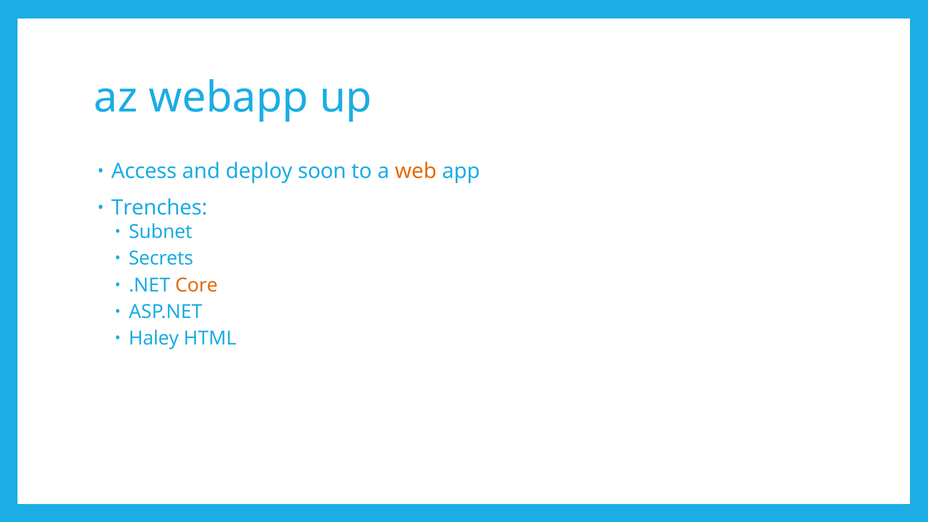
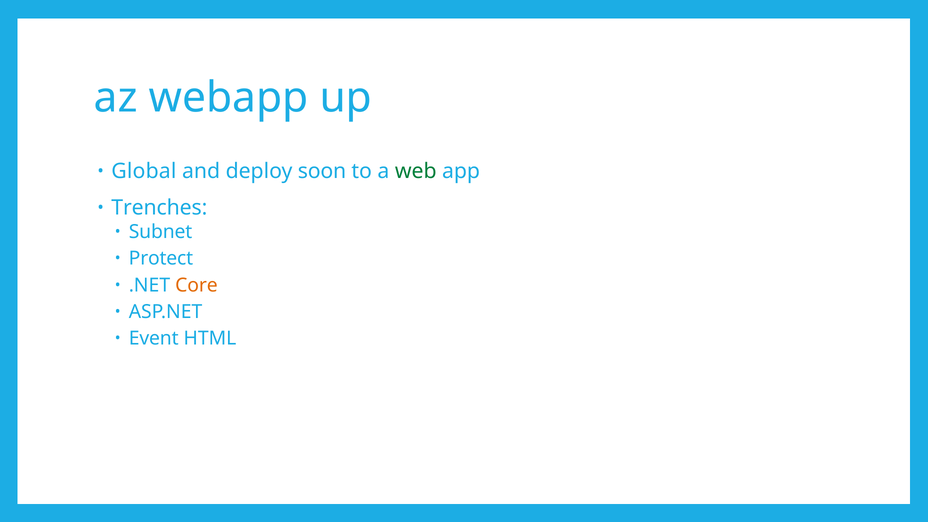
Access: Access -> Global (144, 171)
web colour: orange -> green (416, 171)
Secrets: Secrets -> Protect (161, 259)
Haley: Haley -> Event (154, 339)
